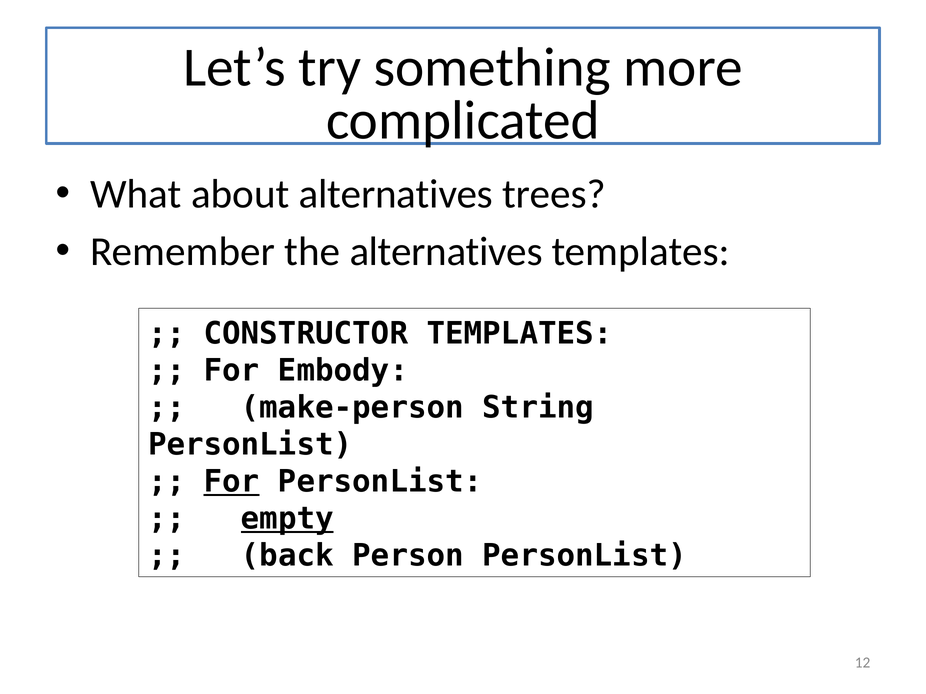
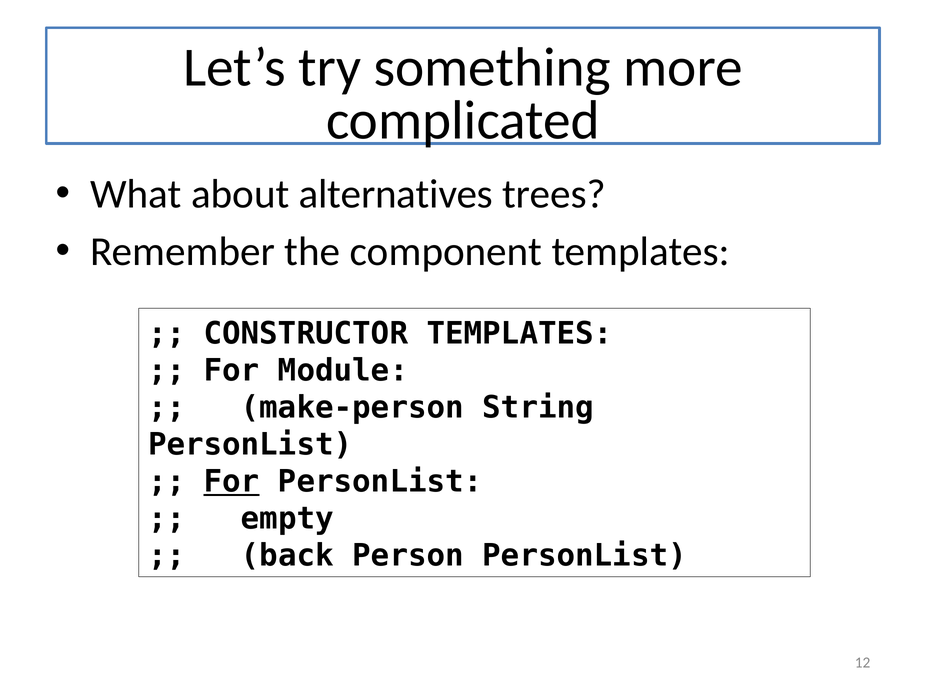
the alternatives: alternatives -> component (446, 252)
Embody: Embody -> Module (343, 371)
empty underline: present -> none (287, 519)
